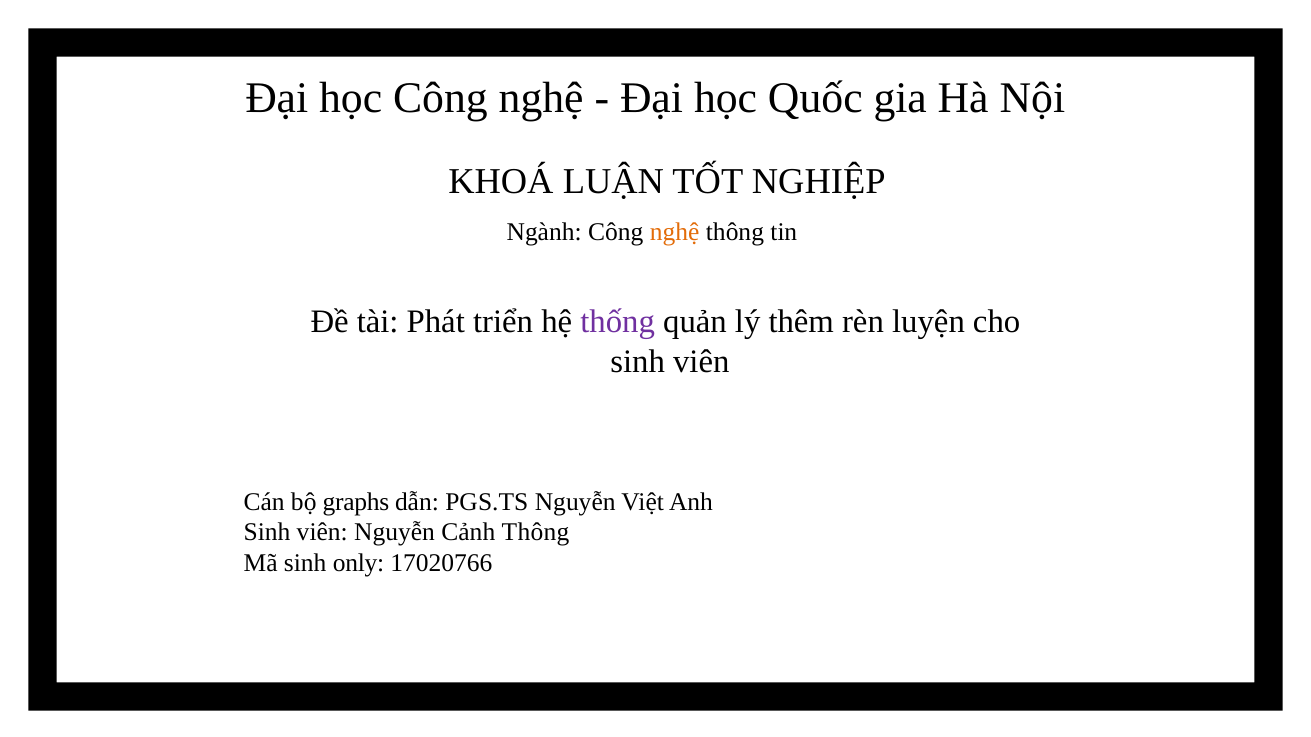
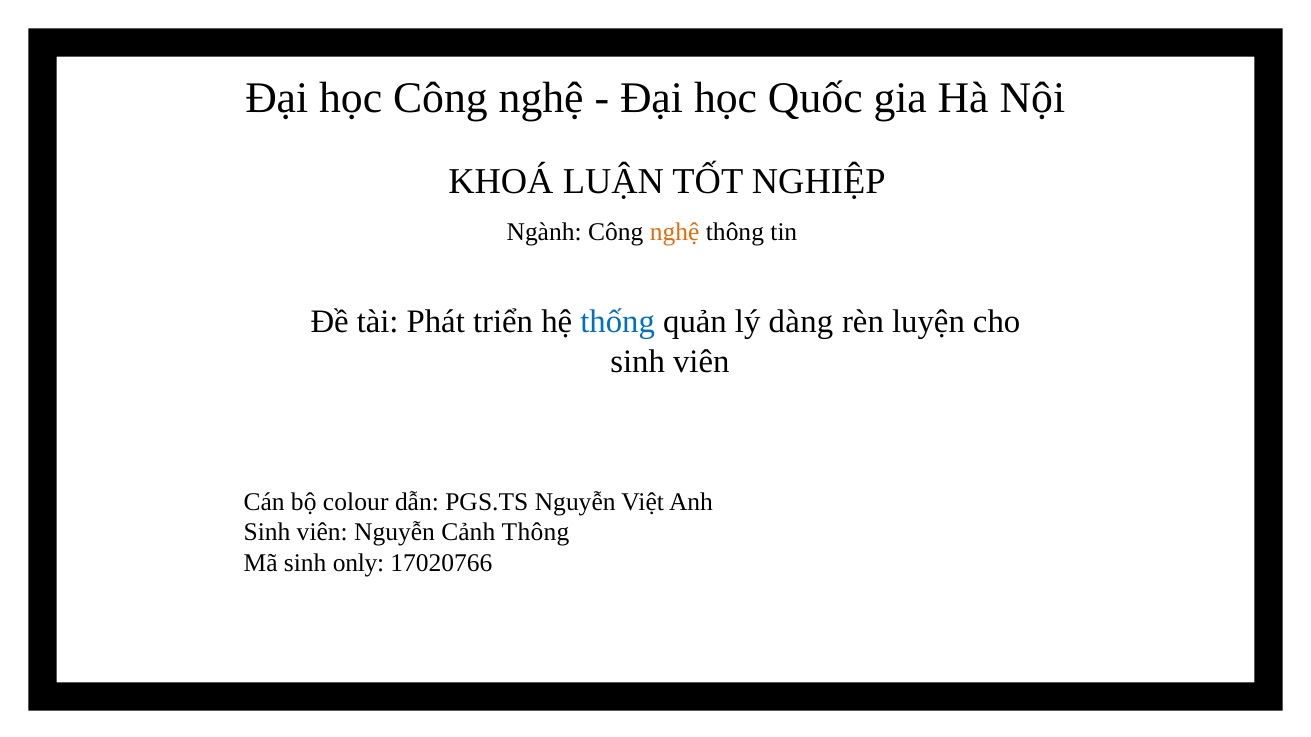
thống colour: purple -> blue (618, 322)
thêm: thêm -> dàng (801, 322)
graphs: graphs -> colour (356, 502)
